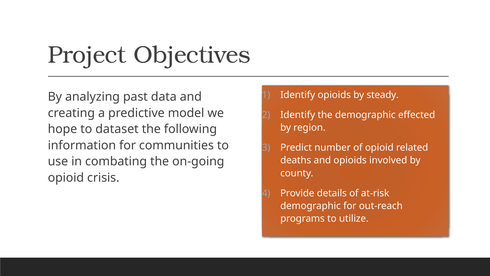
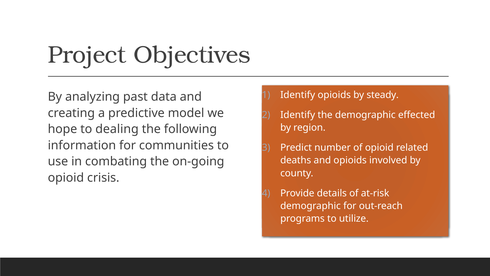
dataset: dataset -> dealing (117, 129)
